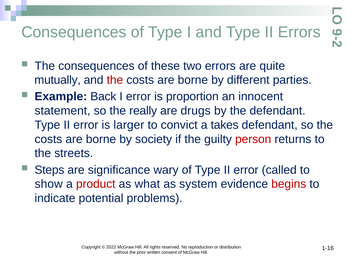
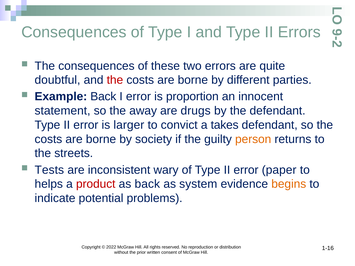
mutually: mutually -> doubtful (57, 80)
really: really -> away (143, 111)
person colour: red -> orange (253, 139)
Steps: Steps -> Tests (49, 170)
significance: significance -> inconsistent (119, 170)
called: called -> paper (279, 170)
show: show -> helps (49, 184)
as what: what -> back (147, 184)
begins colour: red -> orange (289, 184)
